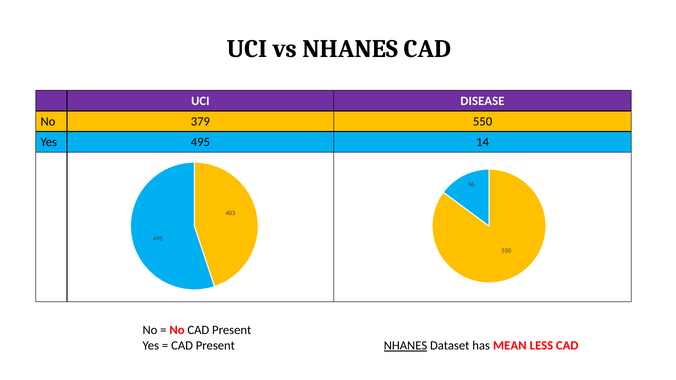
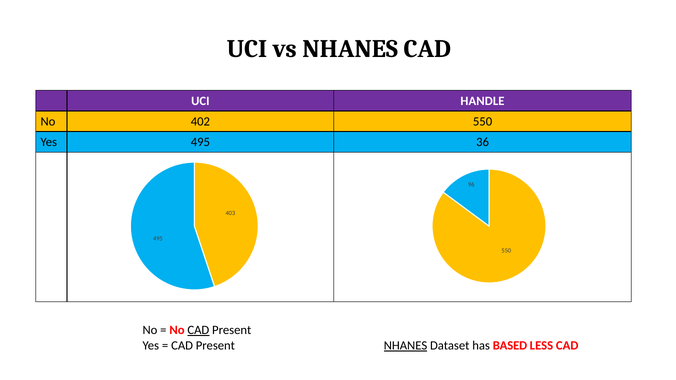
DISEASE: DISEASE -> HANDLE (482, 101)
379: 379 -> 402 (200, 121)
14: 14 -> 36 (483, 142)
CAD underline: none -> present (198, 330)
MEAN: MEAN -> BASED (510, 346)
